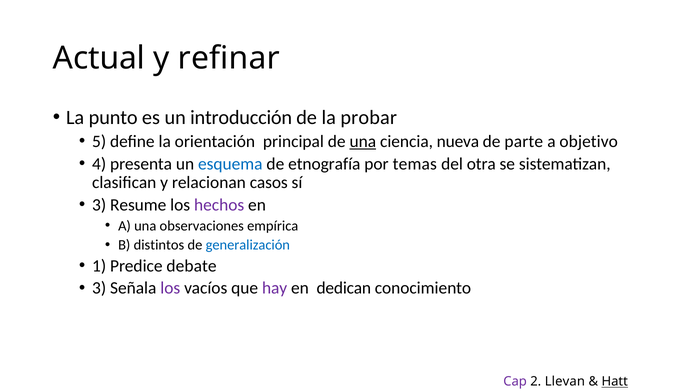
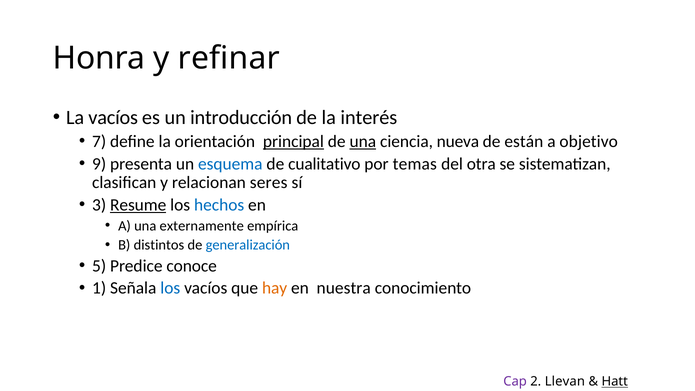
Actual: Actual -> Honra (99, 58)
La punto: punto -> vacíos (113, 117)
probar: probar -> interés (369, 117)
5: 5 -> 7 (99, 141)
principal underline: none -> present (293, 141)
parte: parte -> están (524, 141)
4: 4 -> 9 (99, 164)
etnografía: etnografía -> cualitativo (324, 164)
casos: casos -> seres (269, 183)
Resume underline: none -> present (138, 205)
hechos colour: purple -> blue (219, 205)
observaciones: observaciones -> externamente (202, 226)
1: 1 -> 5 (99, 266)
debate: debate -> conoce (192, 266)
3: 3 -> 1 (99, 288)
los colour: purple -> blue (170, 288)
hay colour: purple -> orange (275, 288)
dedican: dedican -> nuestra (344, 288)
